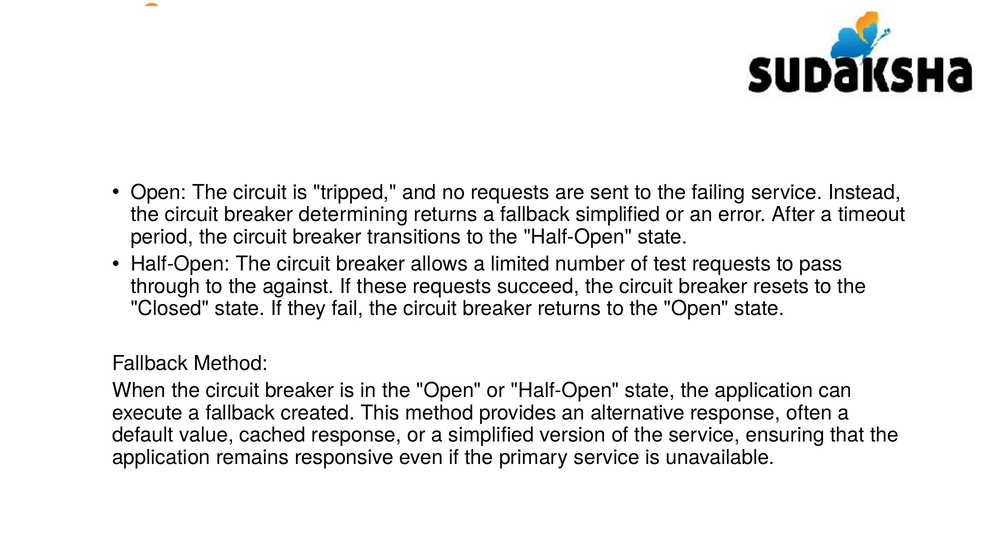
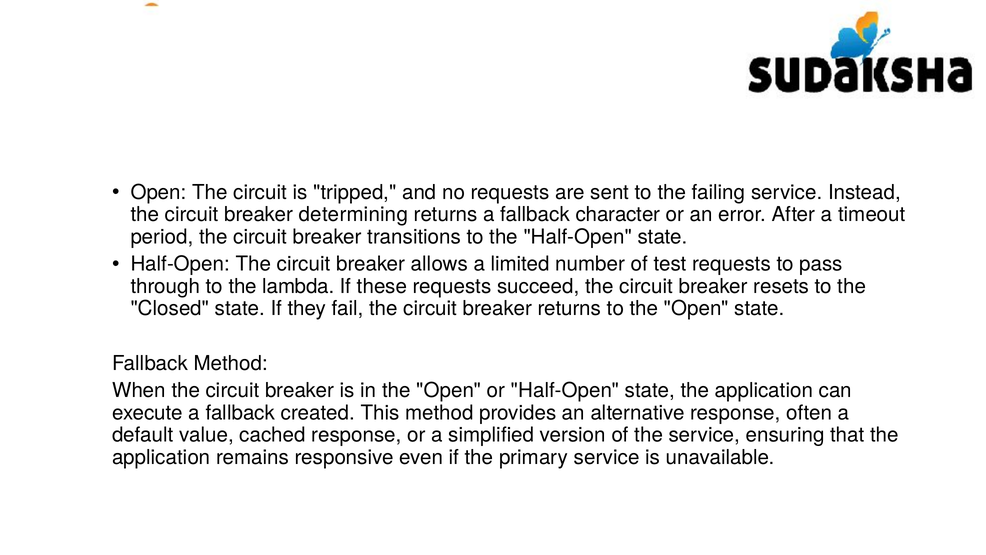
fallback simplified: simplified -> character (618, 214)
against: against -> lambda (298, 286)
